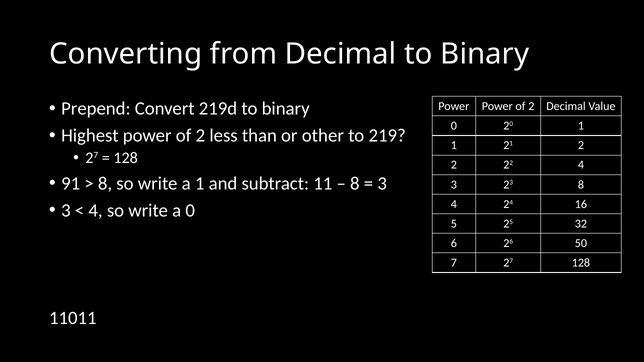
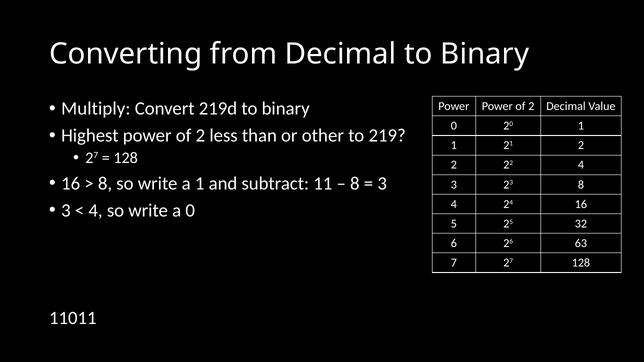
Prepend: Prepend -> Multiply (96, 109)
91: 91 -> 16 (71, 183)
50: 50 -> 63 (581, 243)
